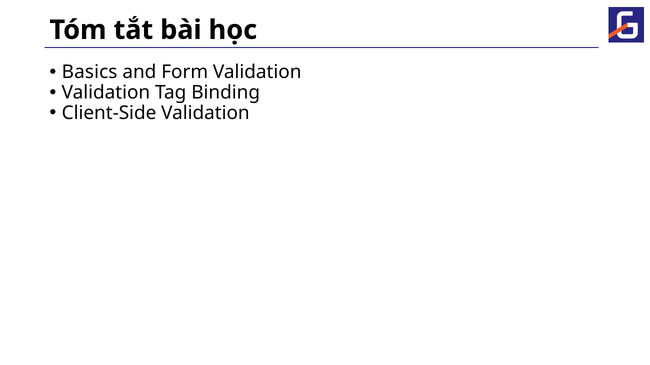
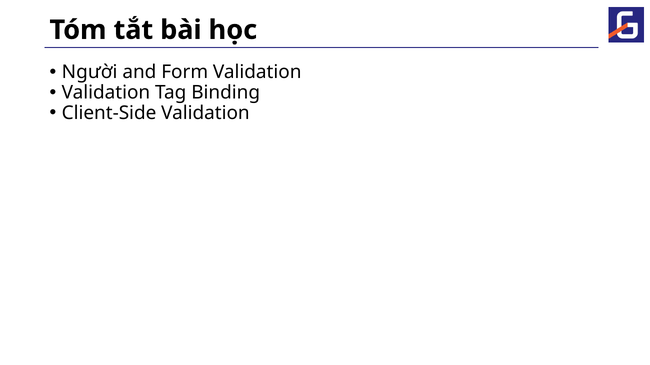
Basics: Basics -> Người (90, 72)
